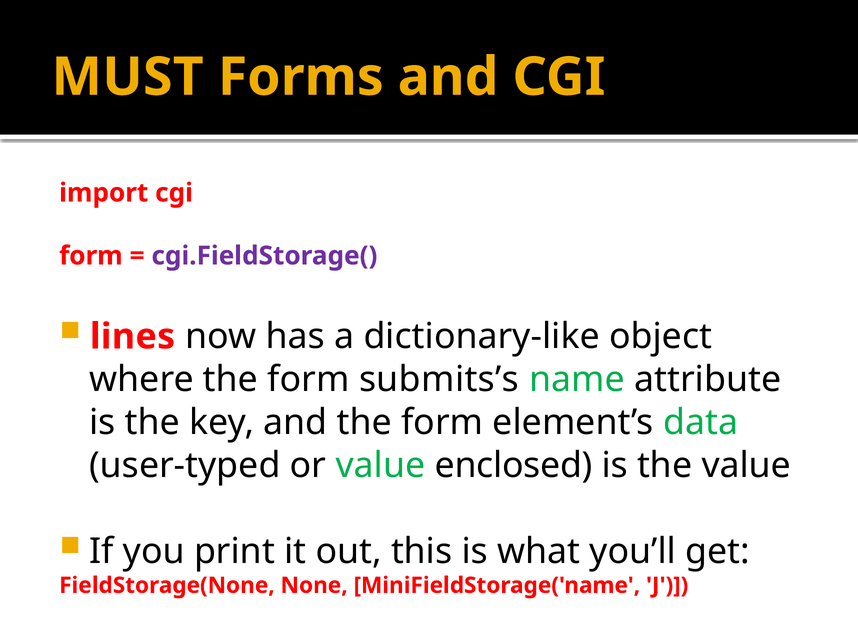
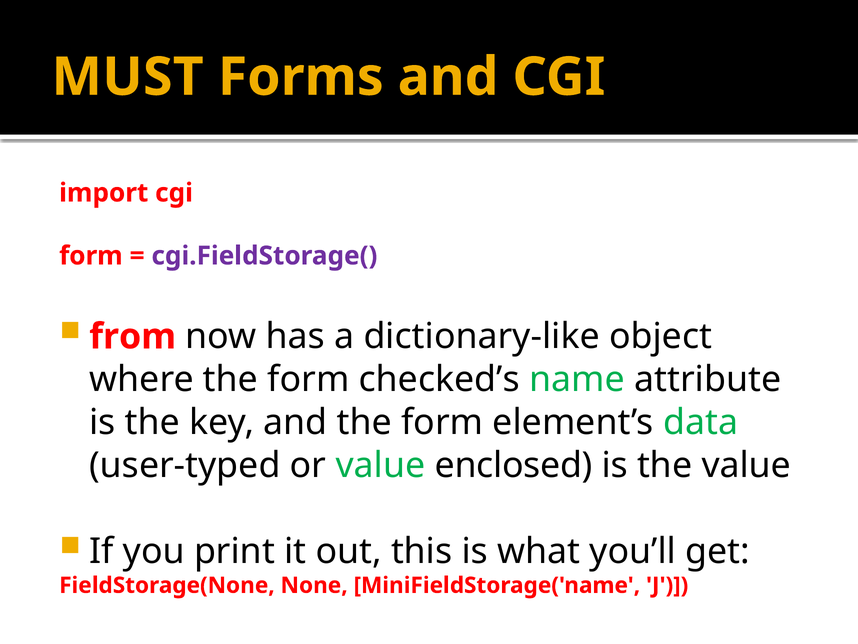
lines: lines -> from (133, 336)
submits’s: submits’s -> checked’s (439, 379)
